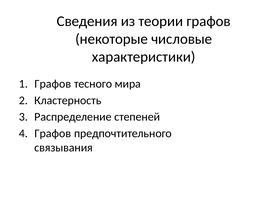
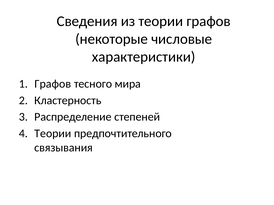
Графов: Графов -> Теории (53, 134)
